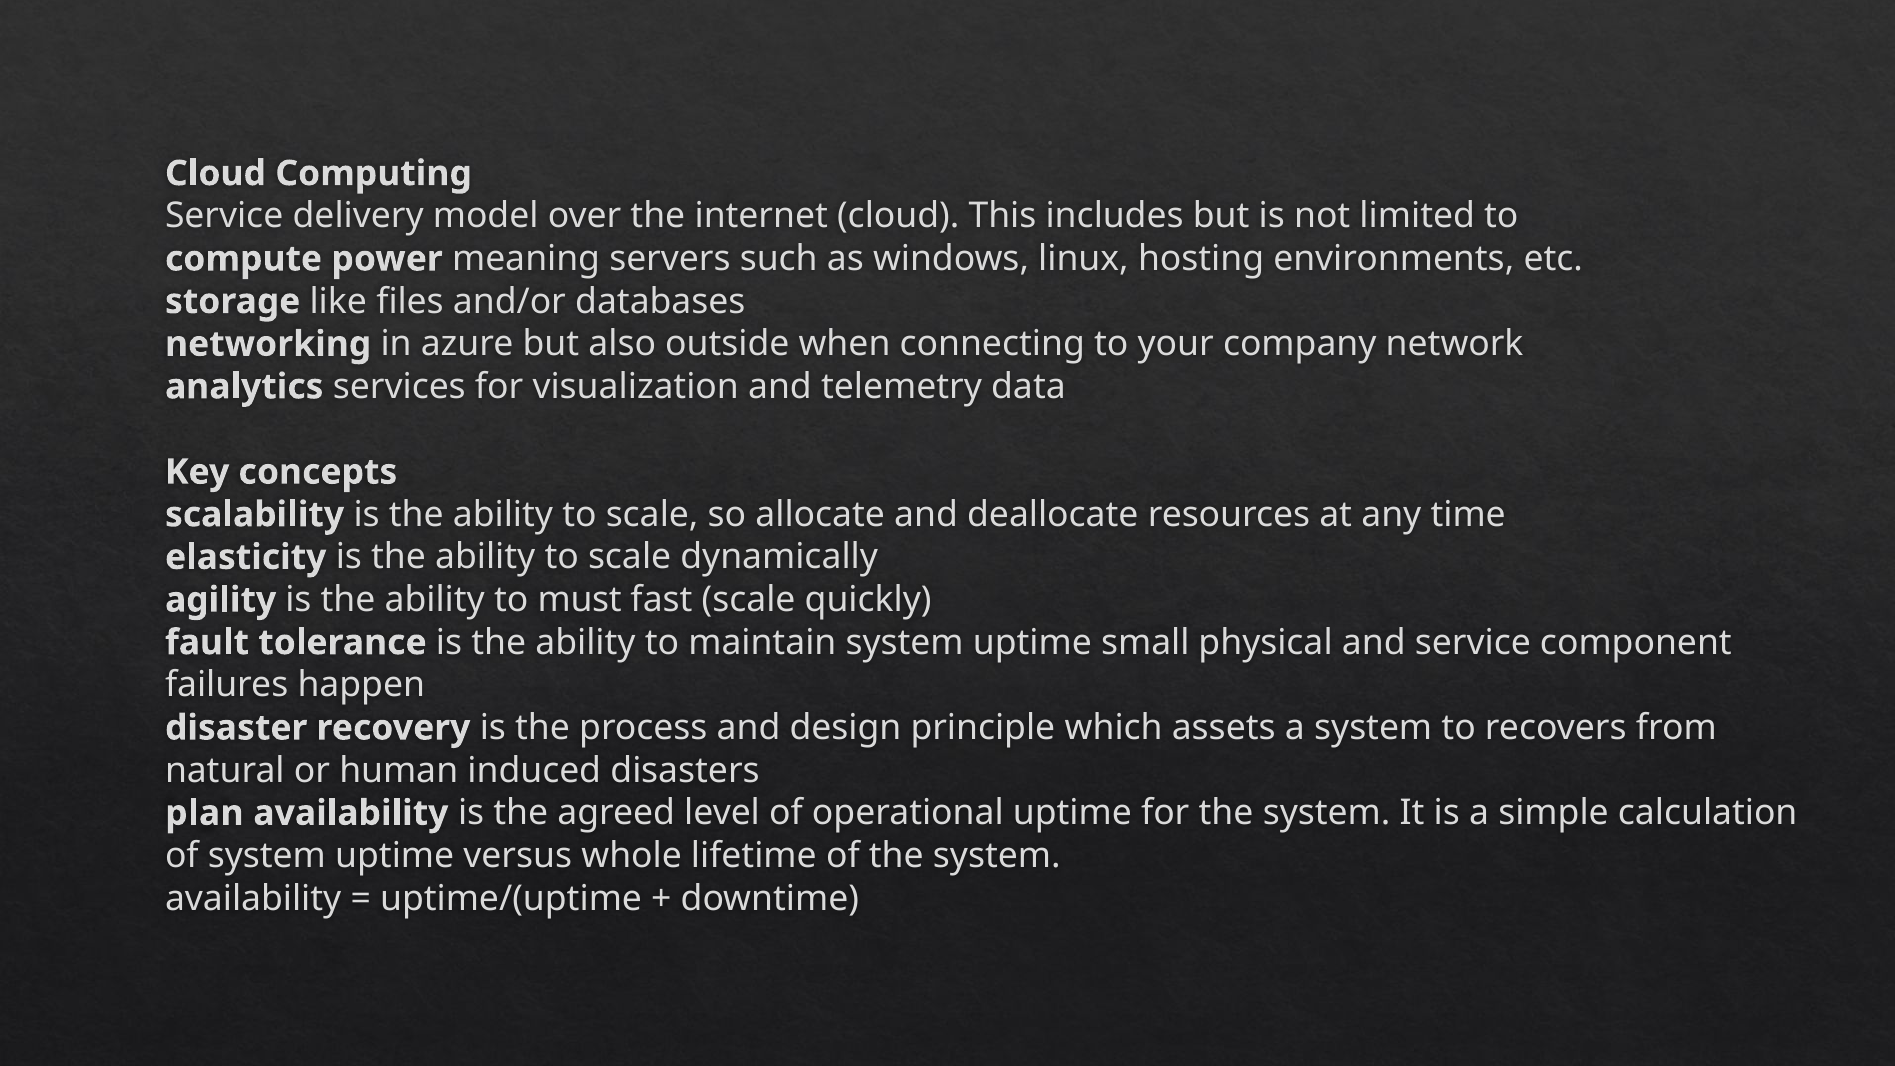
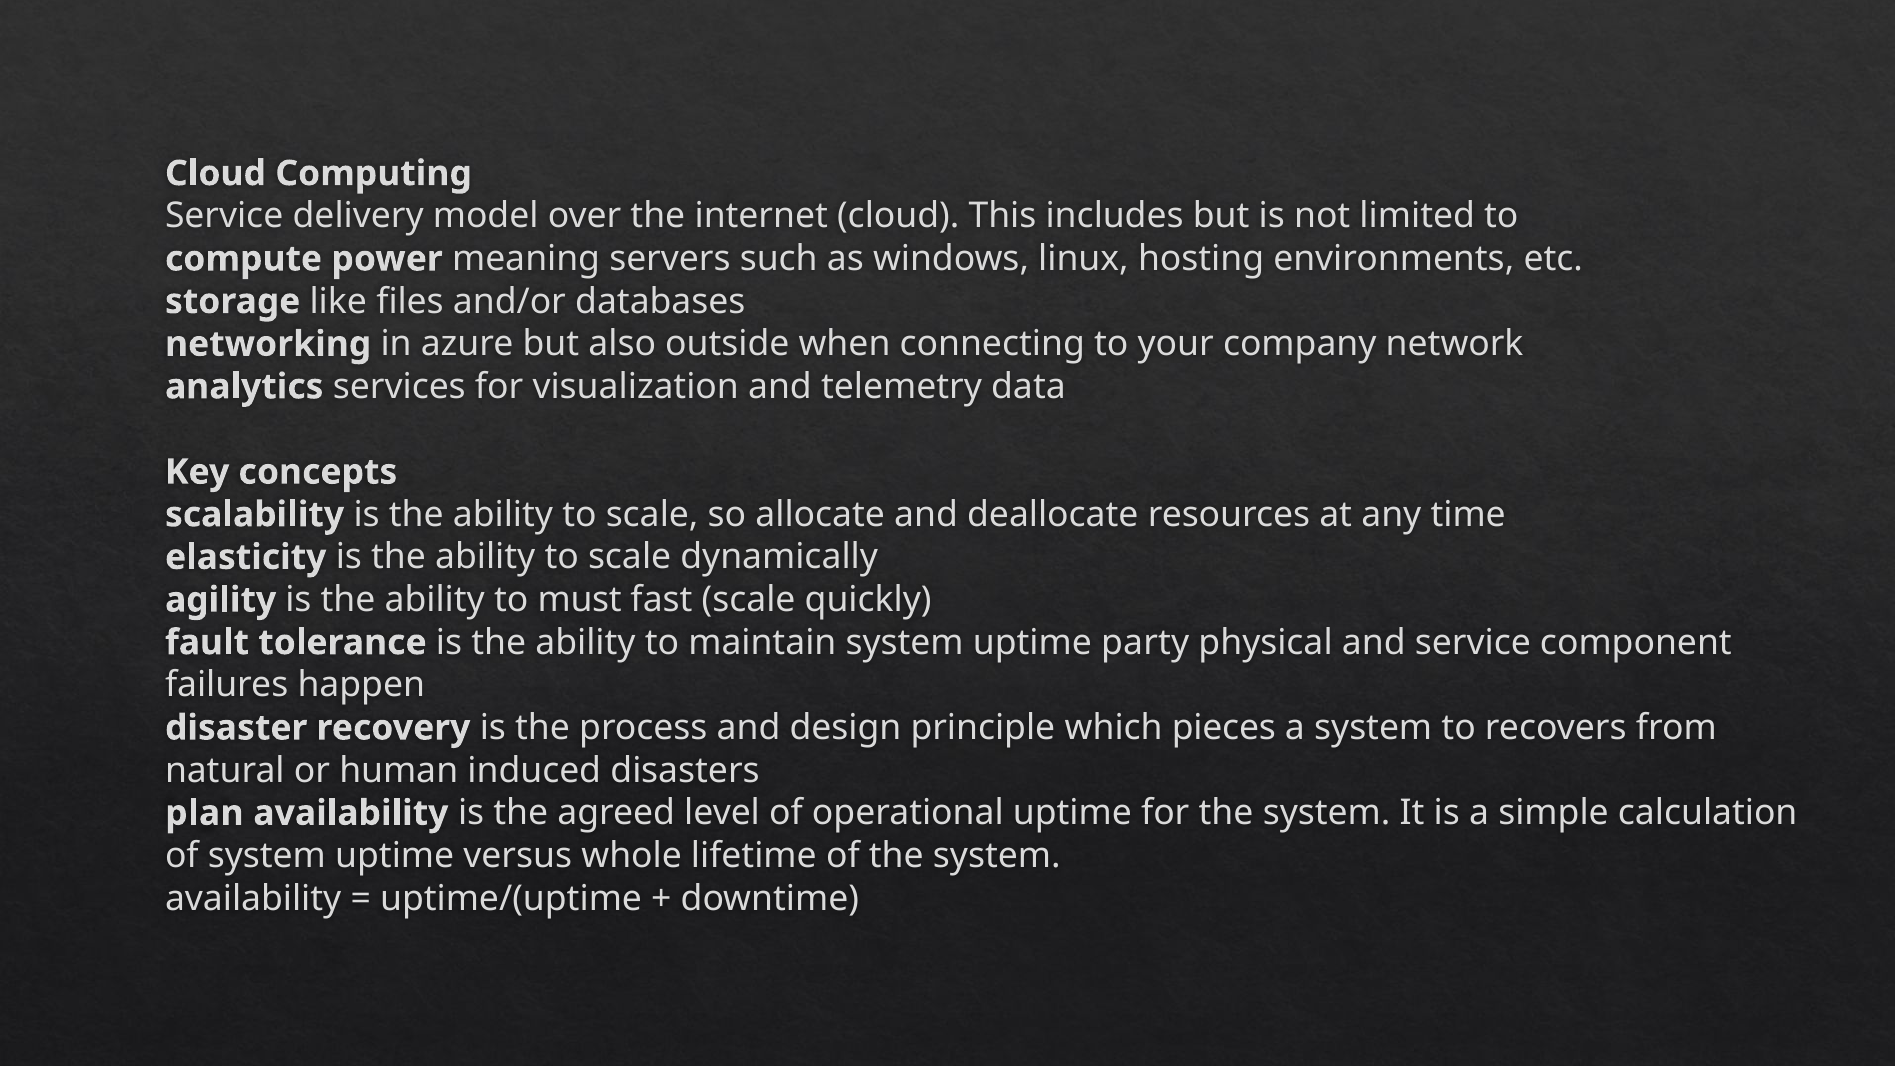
small: small -> party (1145, 642)
assets: assets -> pieces (1224, 728)
